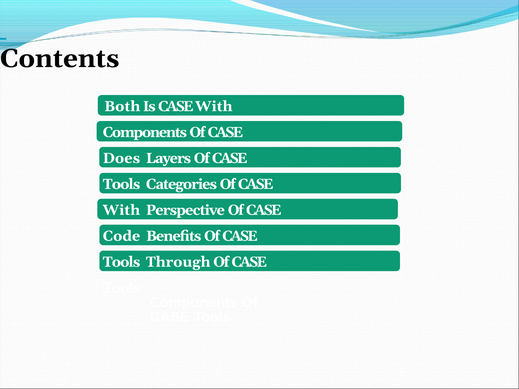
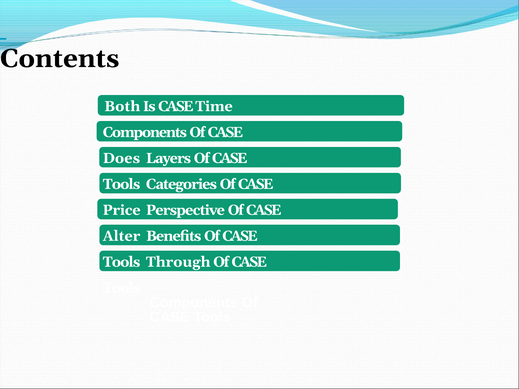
Is CASE With: With -> Time (214, 106)
With: With -> Price (122, 210)
Code: Code -> Alter (121, 236)
